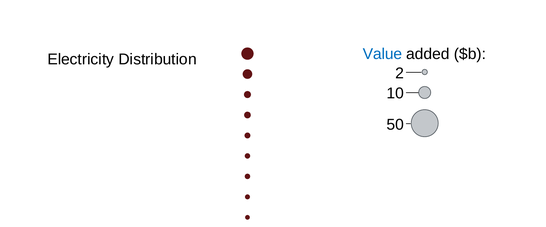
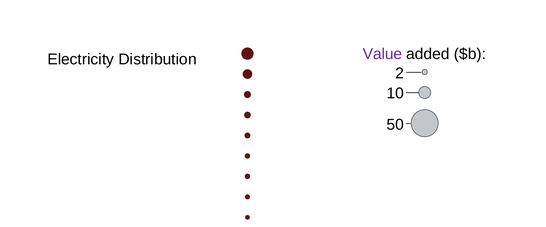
Value colour: blue -> purple (382, 54)
